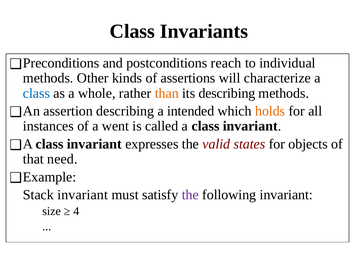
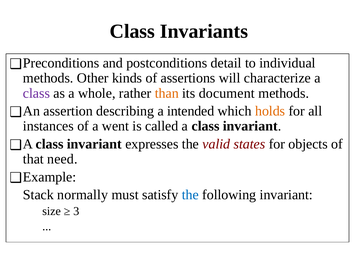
reach: reach -> detail (226, 63)
class colour: blue -> purple (36, 93)
its describing: describing -> document (227, 93)
Stack invariant: invariant -> normally (83, 194)
the colour: purple -> blue (190, 194)
4: 4 -> 3 (76, 211)
